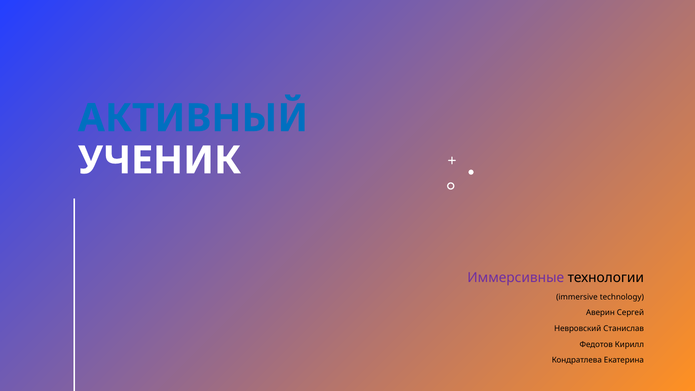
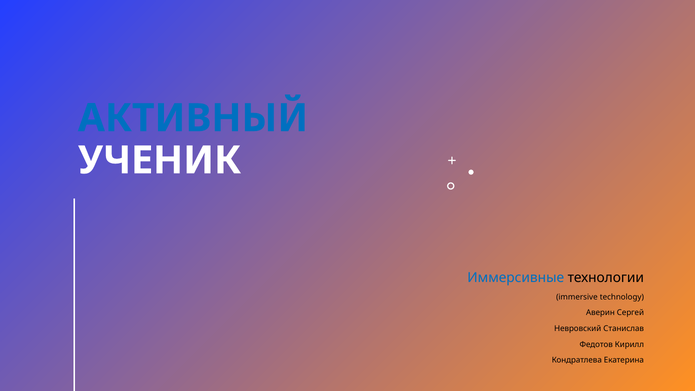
Иммерсивные colour: purple -> blue (516, 278)
